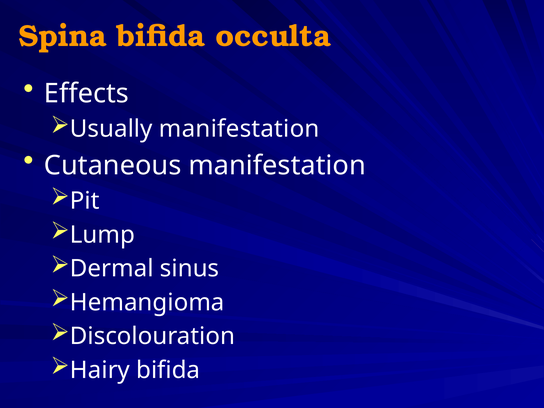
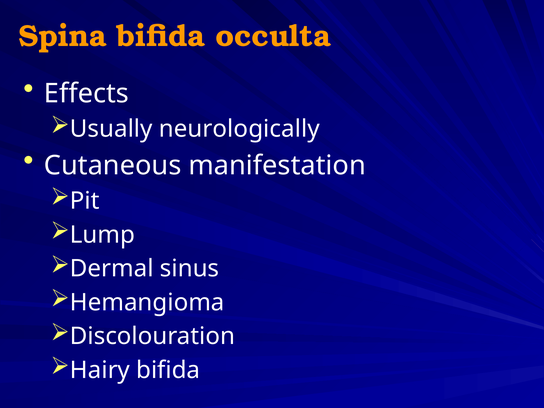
Usually manifestation: manifestation -> neurologically (239, 129)
